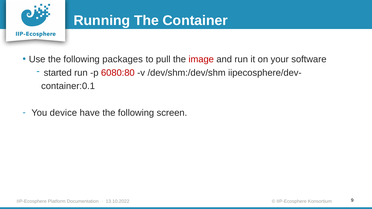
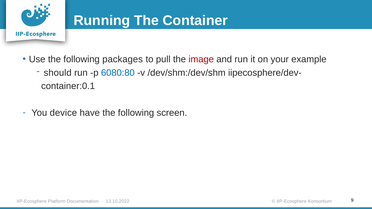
software: software -> example (309, 59)
started: started -> should (58, 73)
6080:80 colour: red -> blue (118, 73)
